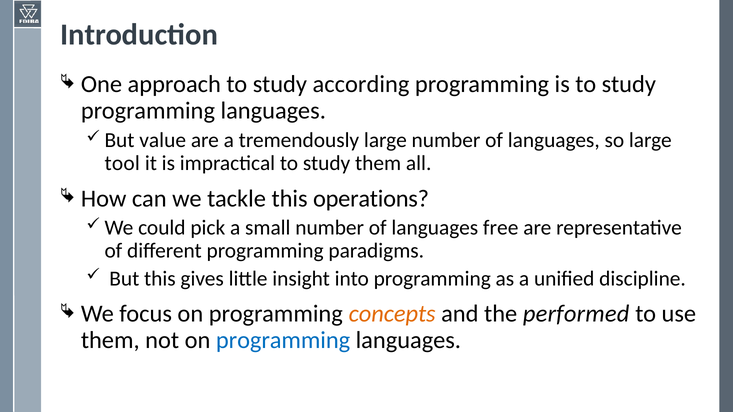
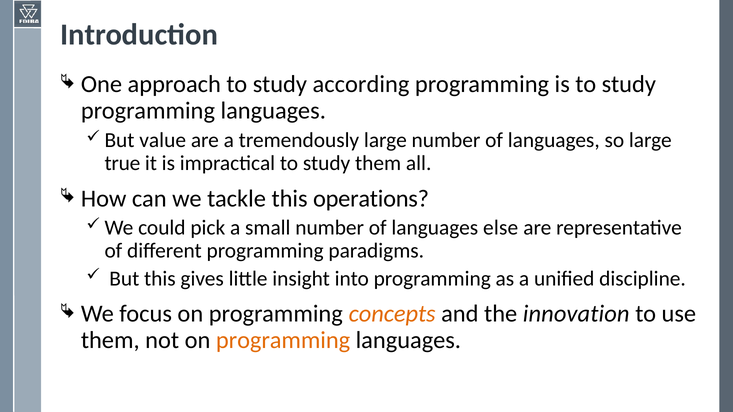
tool: tool -> true (122, 163)
free: free -> else (501, 228)
performed: performed -> innovation (576, 314)
programming colour: blue -> orange (283, 341)
